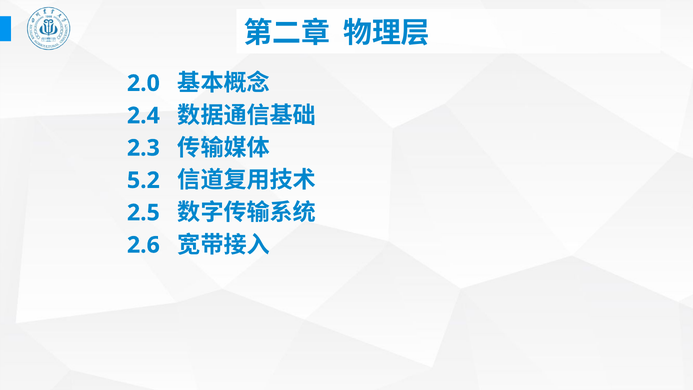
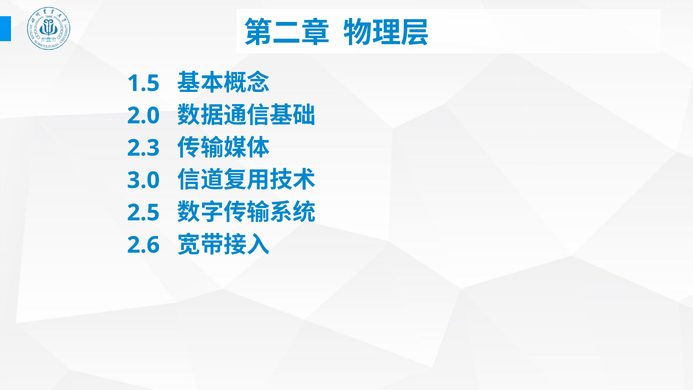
2.0: 2.0 -> 1.5 (143, 83)
2.4: 2.4 -> 2.0 (143, 116)
5.2: 5.2 -> 3.0 (143, 180)
